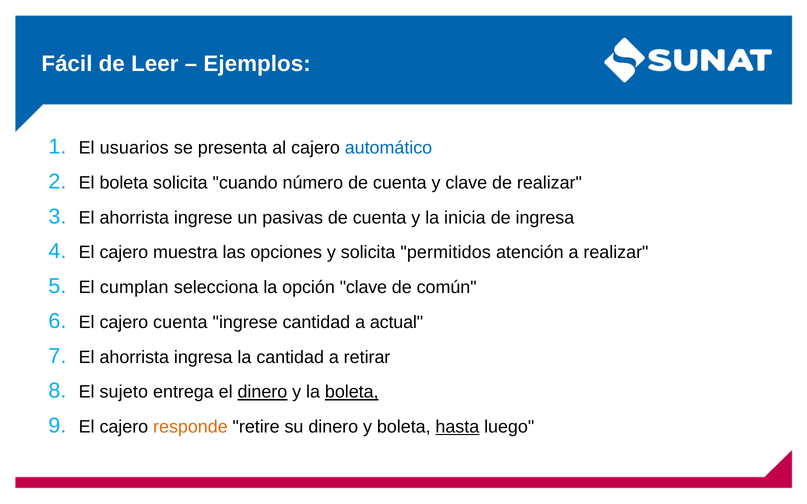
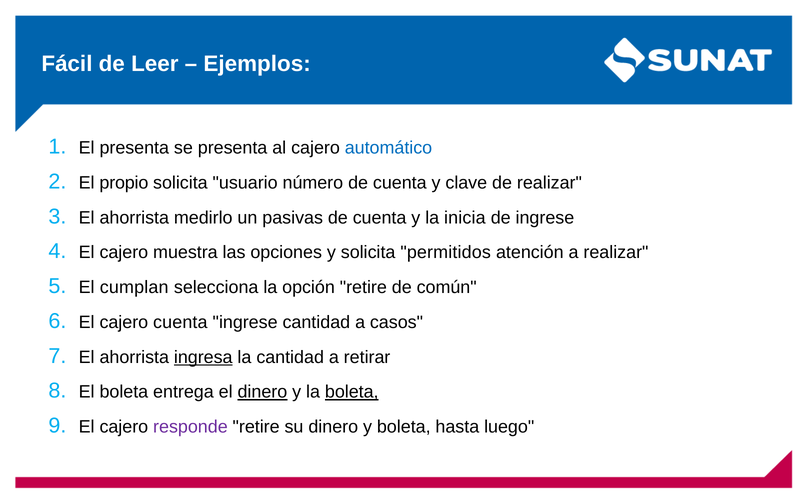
El usuarios: usuarios -> presenta (134, 148)
El boleta: boleta -> propio (124, 183)
cuando: cuando -> usuario (245, 183)
ahorrista ingrese: ingrese -> medirlo (203, 218)
de ingresa: ingresa -> ingrese (545, 218)
opción clave: clave -> retire (363, 288)
actual: actual -> casos (396, 323)
ingresa underline: none -> present (203, 357)
El sujeto: sujeto -> boleta (124, 392)
responde colour: orange -> purple (190, 427)
hasta underline: present -> none (457, 427)
